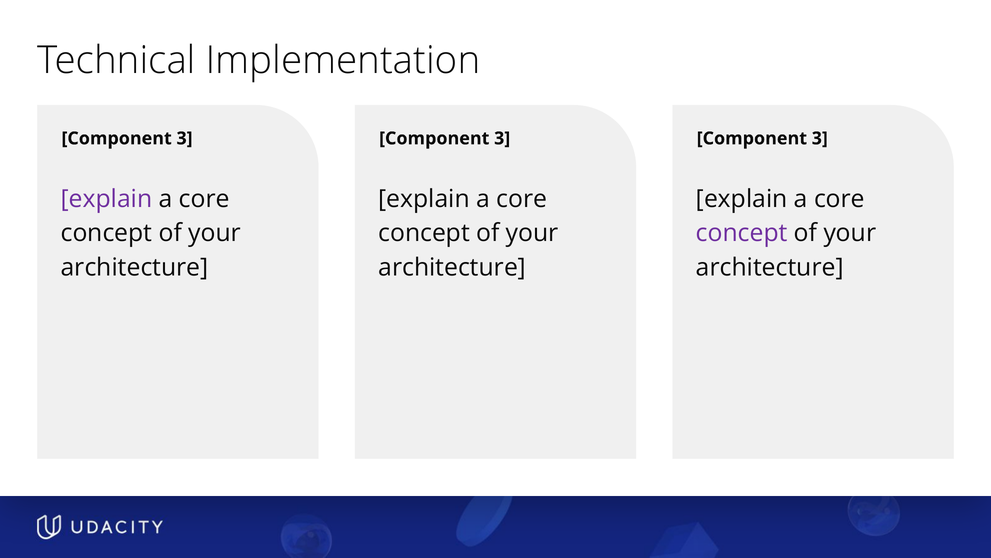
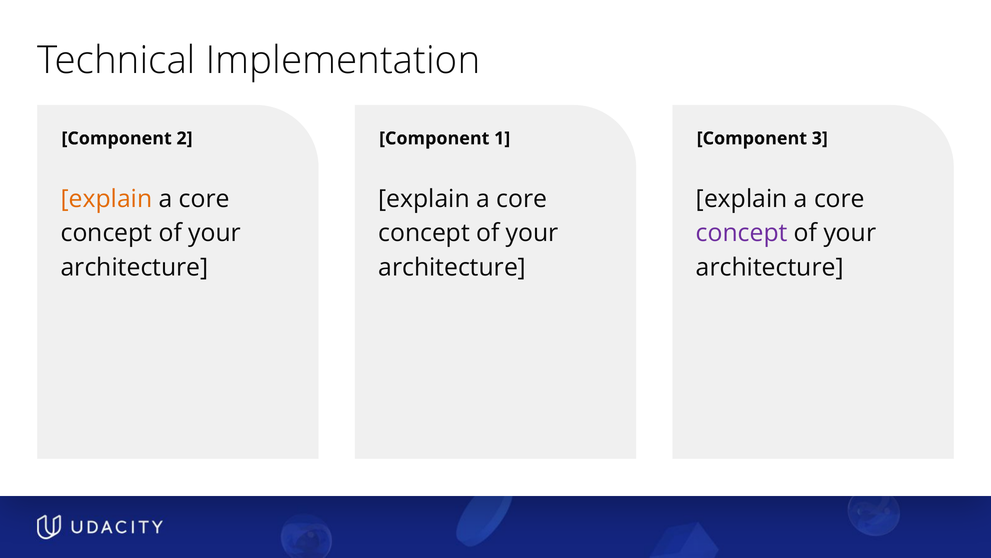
3: 3 -> 2 (185, 138)
3: 3 -> 1 (502, 138)
explain colour: purple -> orange (106, 199)
